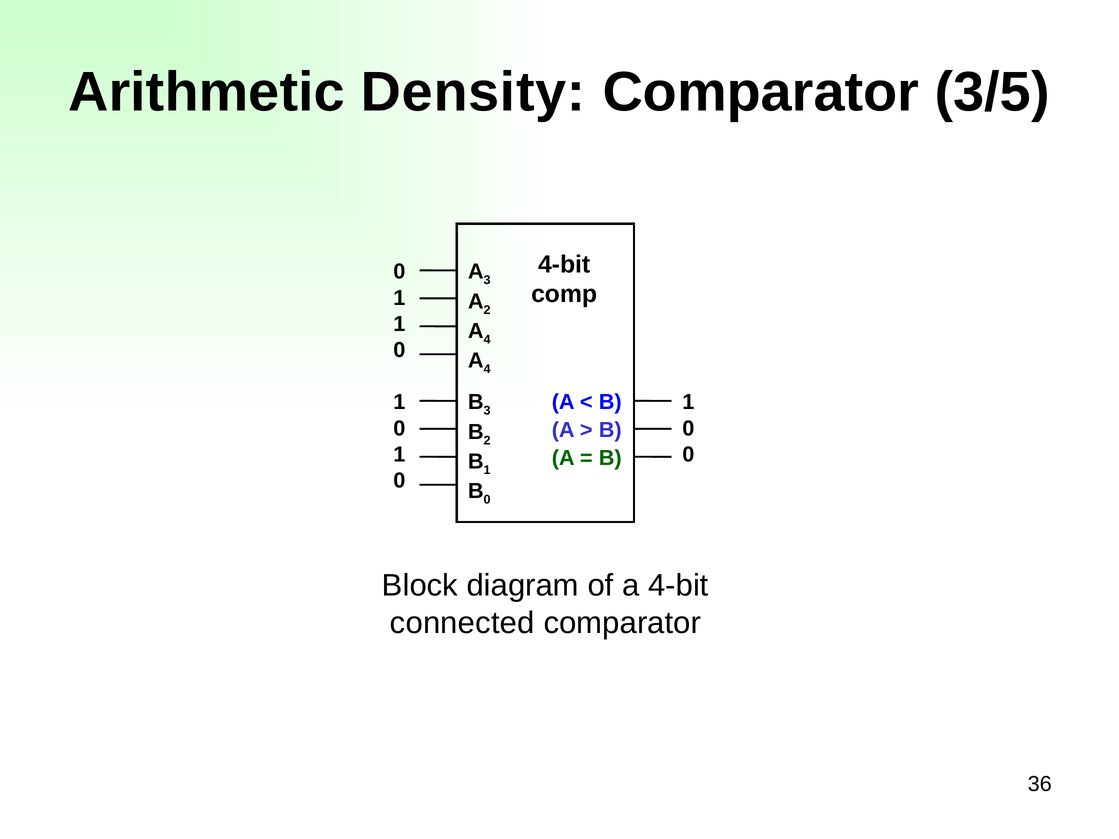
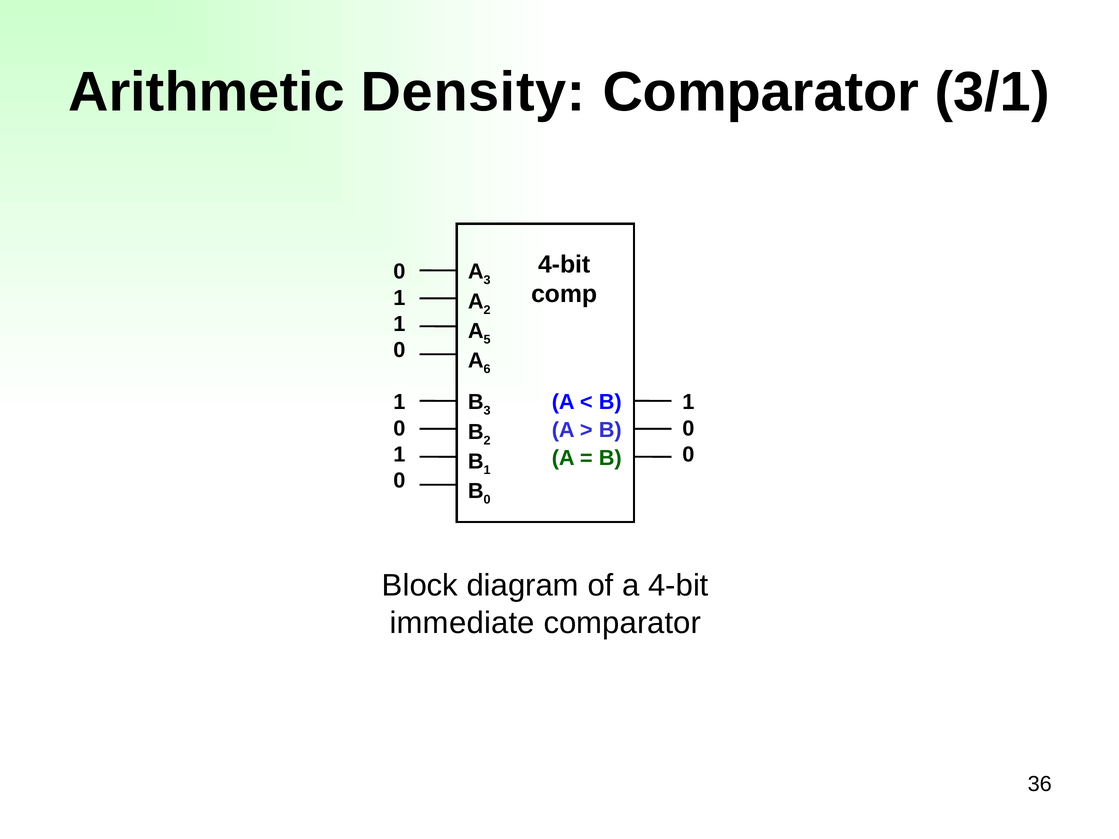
3/5: 3/5 -> 3/1 (992, 92)
4: 4 -> 5 (487, 340)
4: 4 -> 6 (487, 369)
connected: connected -> immediate (462, 623)
